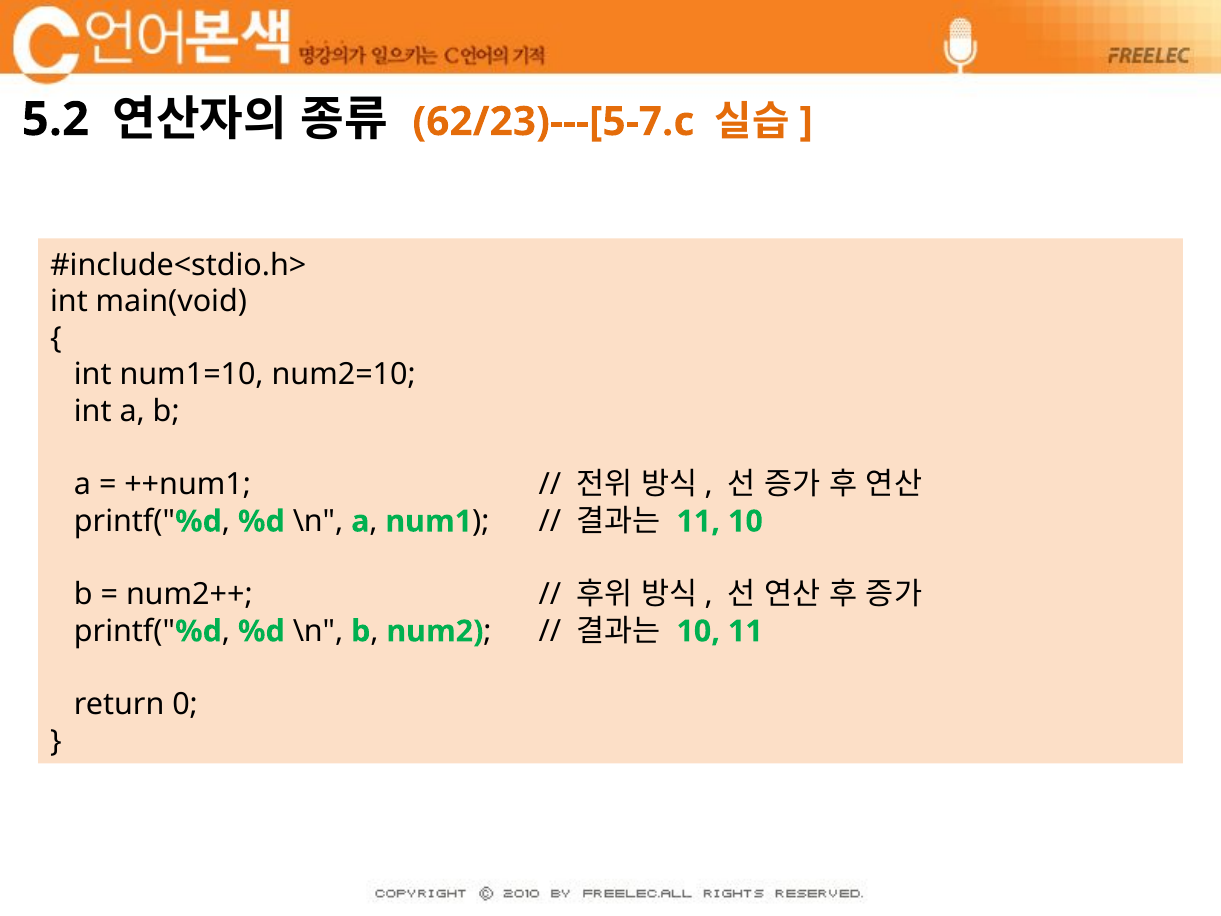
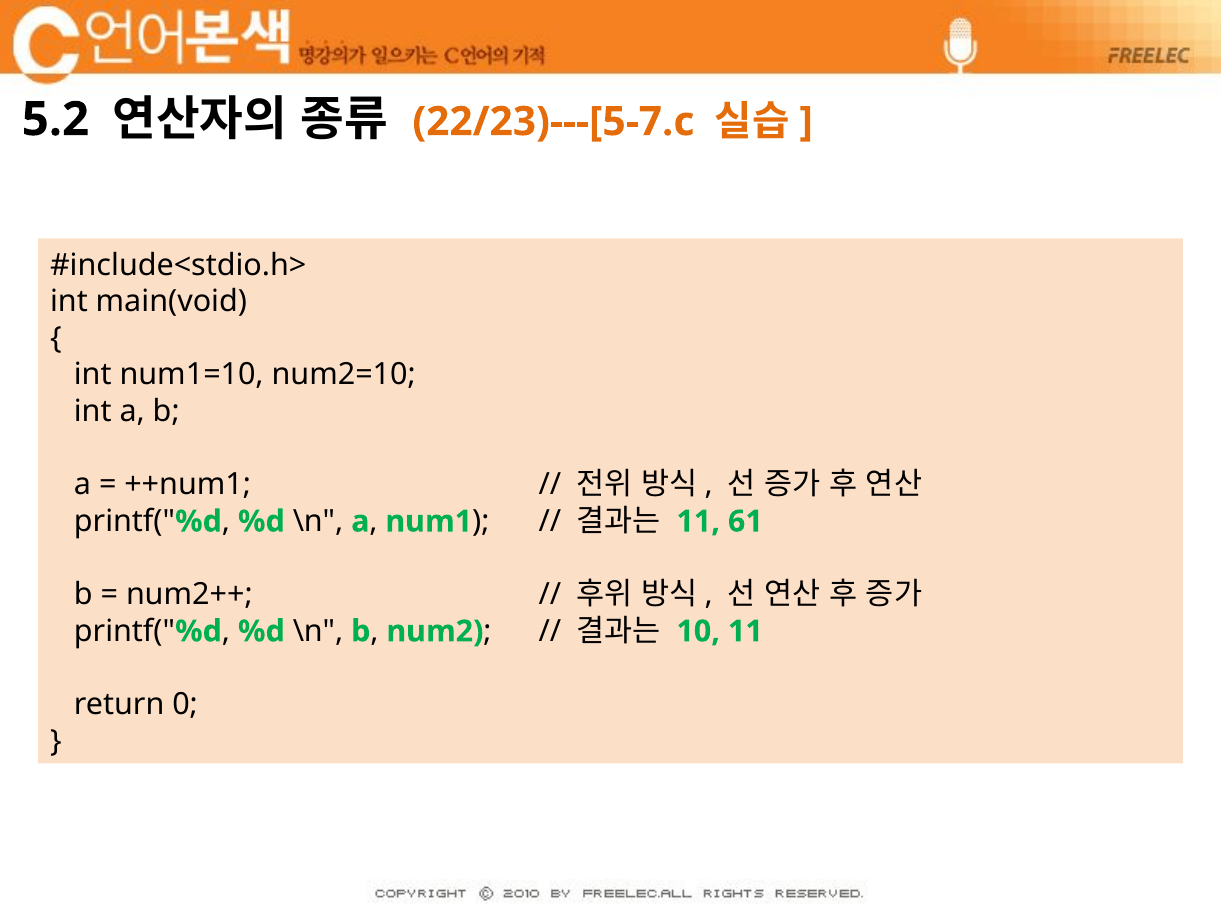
62/23)---[5-7.c: 62/23)---[5-7.c -> 22/23)---[5-7.c (553, 122)
11 10: 10 -> 61 (745, 521)
